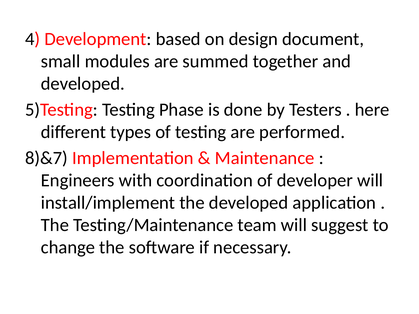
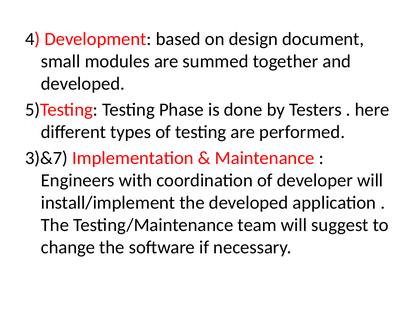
8)&7: 8)&7 -> 3)&7 (47, 158)
